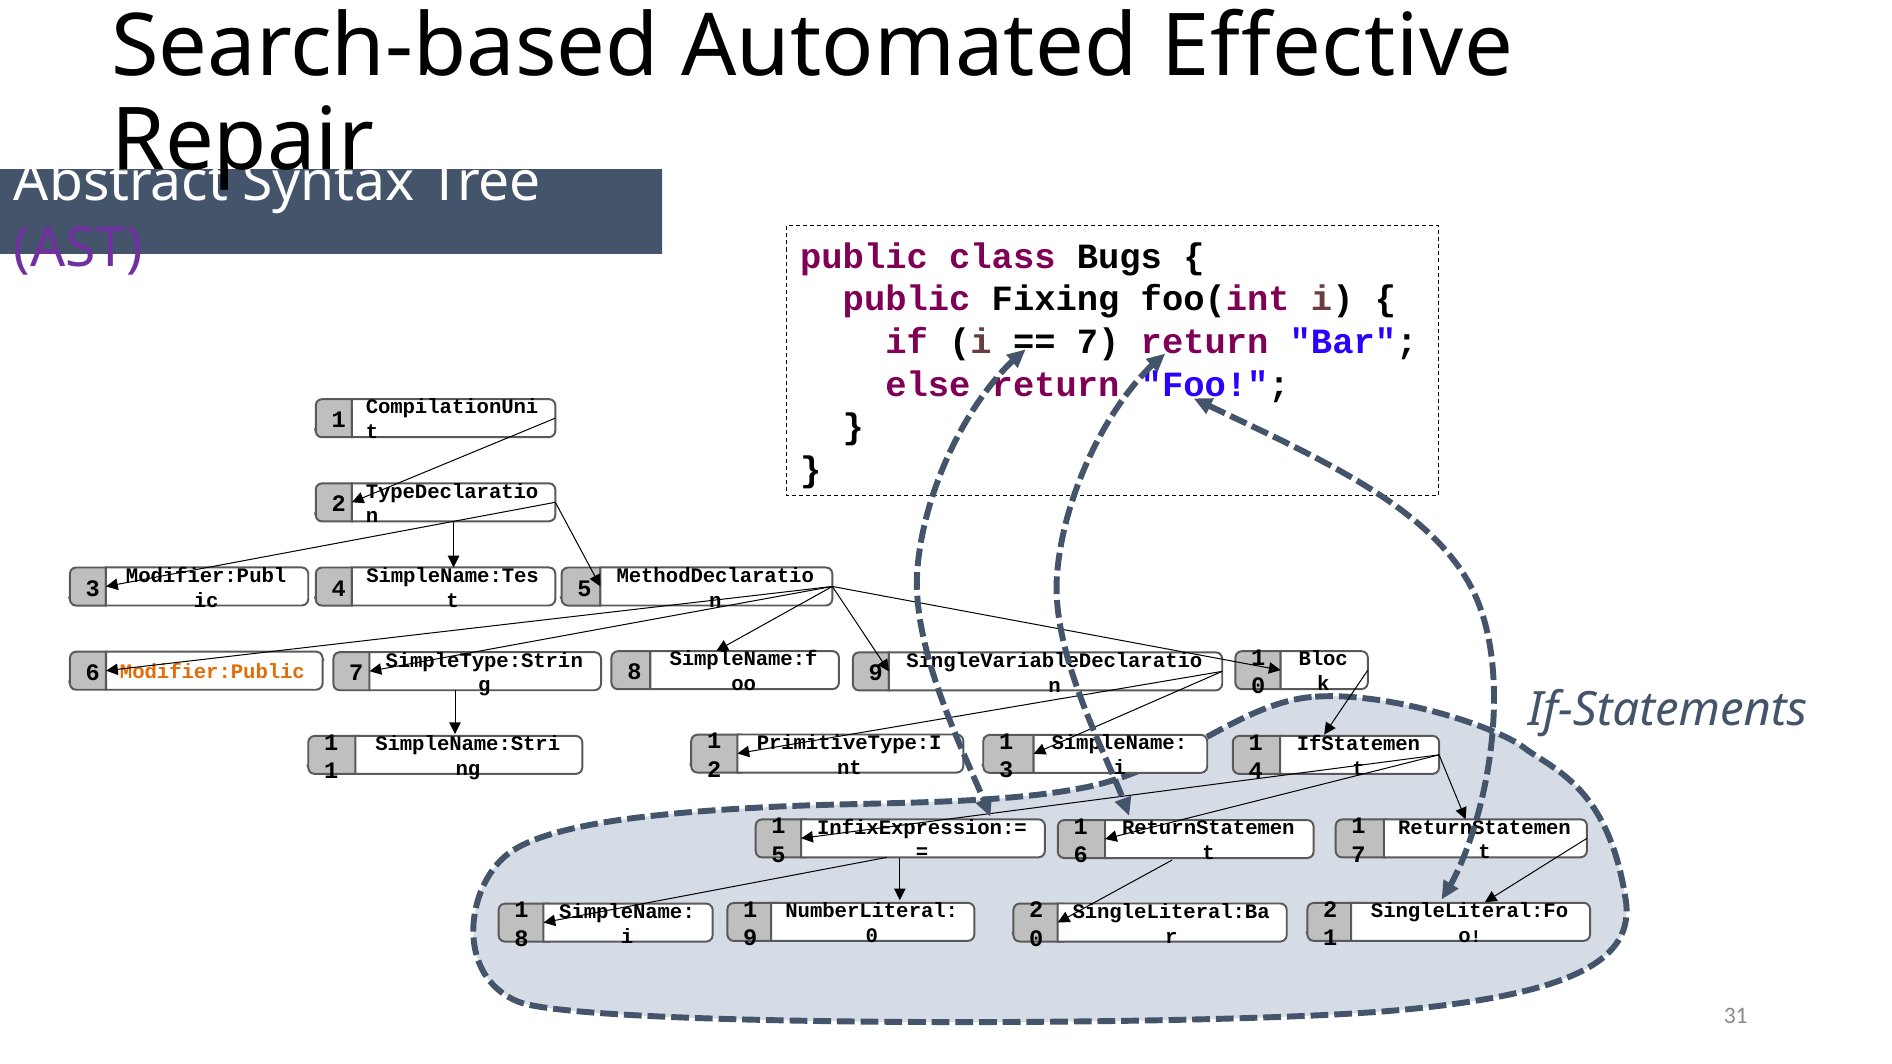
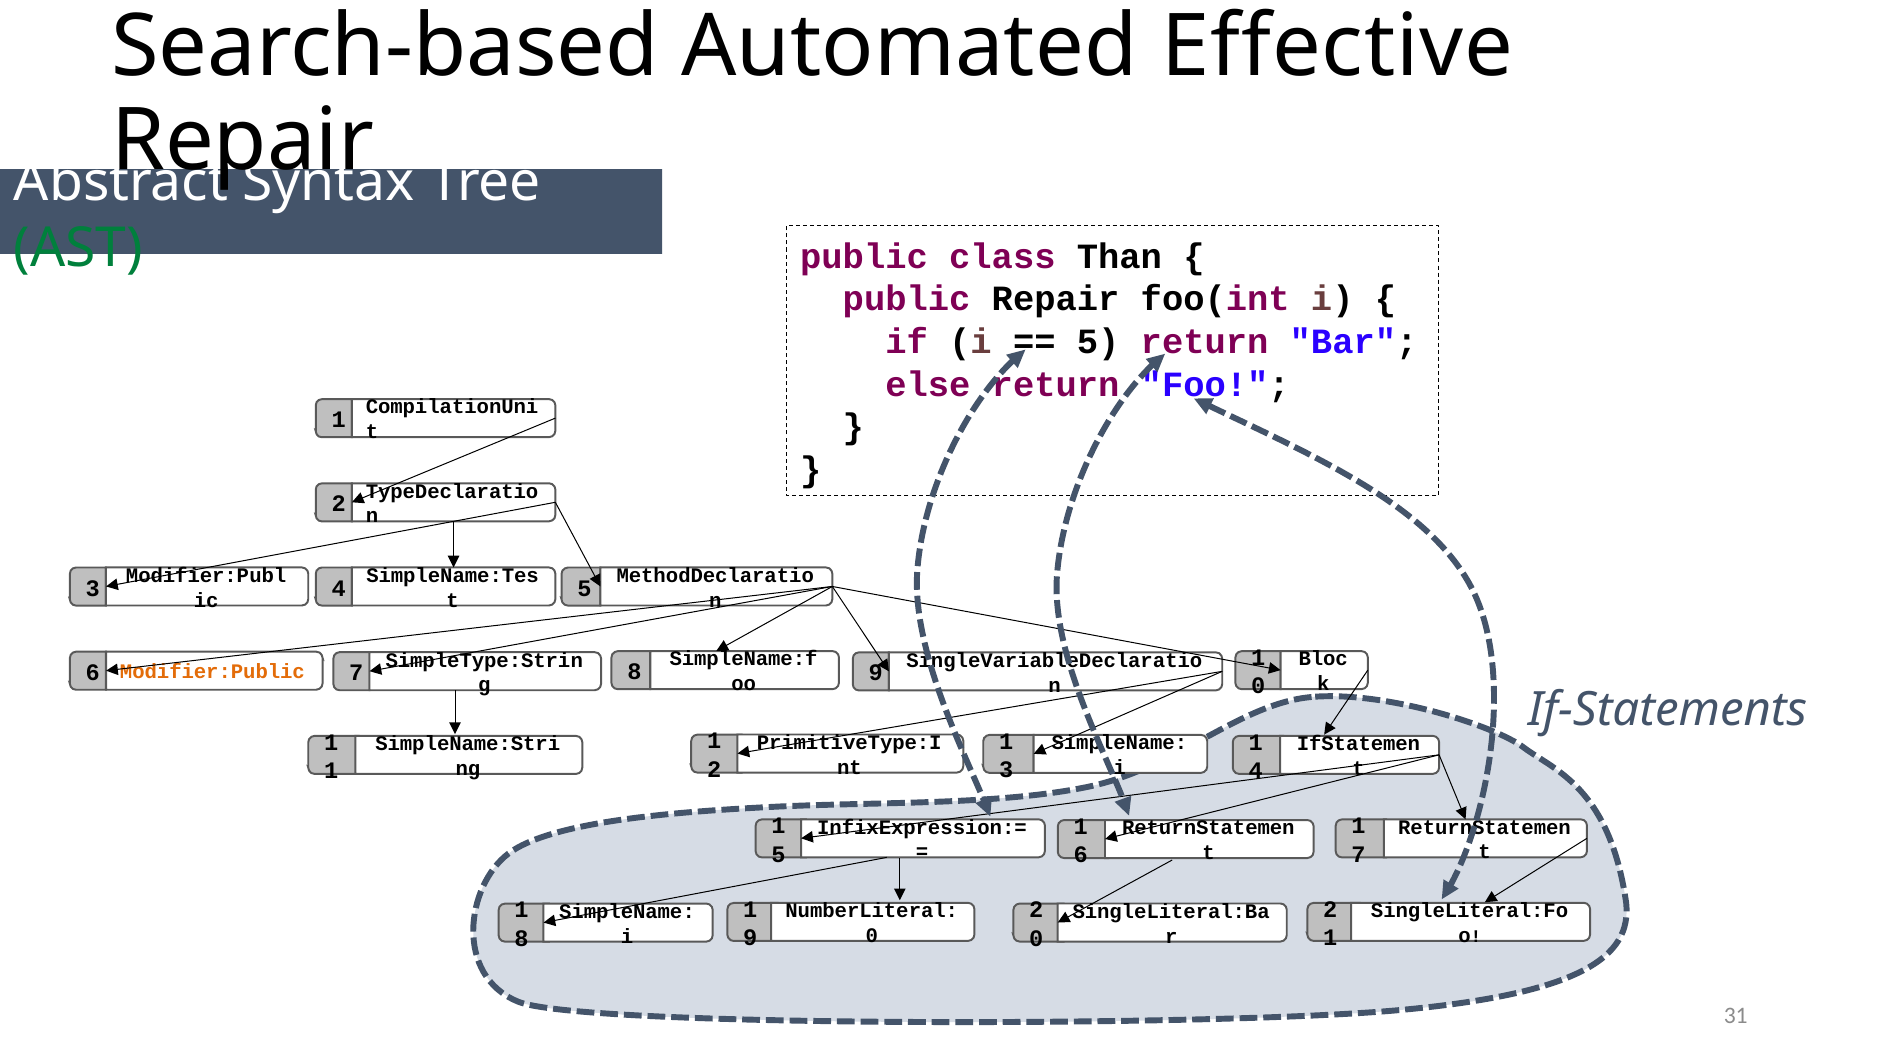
AST colour: purple -> green (79, 248)
Bugs: Bugs -> Than (1119, 257)
public Fixing: Fixing -> Repair (1056, 299)
7: 7 -> 5 (1098, 342)
